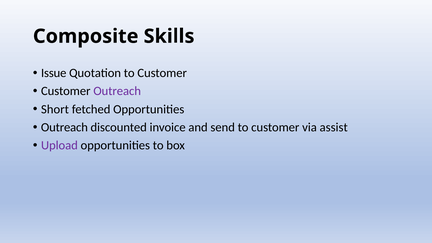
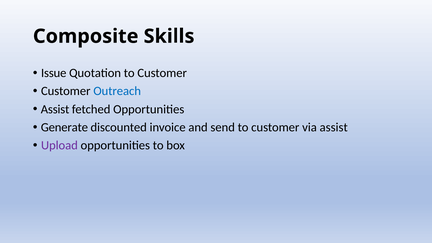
Outreach colour: purple -> blue (117, 91)
Short: Short -> Assist (55, 109)
Outreach: Outreach -> Generate (64, 127)
